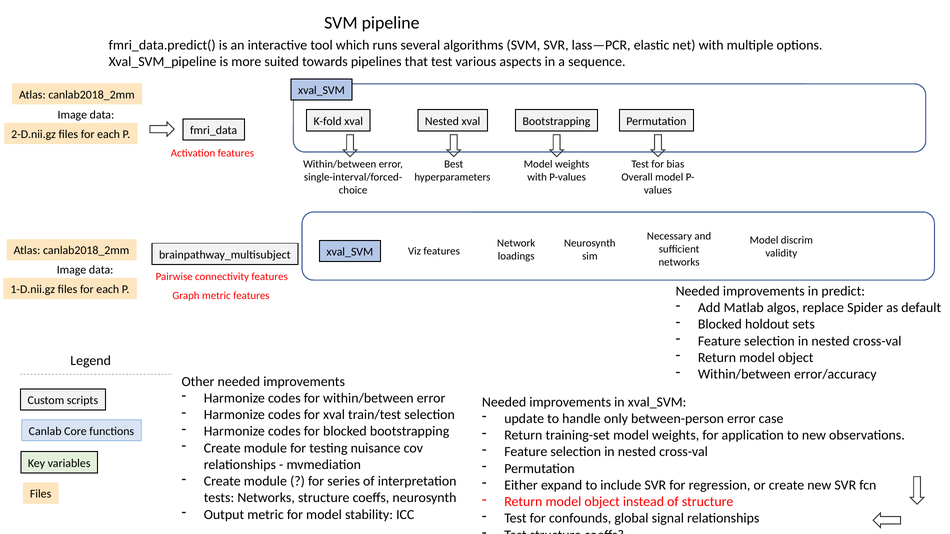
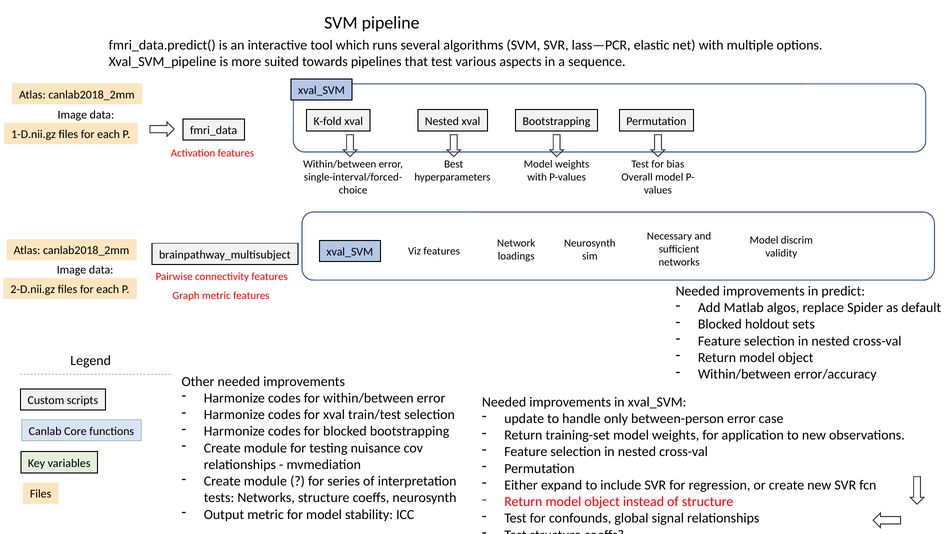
2-D.nii.gz: 2-D.nii.gz -> 1-D.nii.gz (34, 134)
1-D.nii.gz: 1-D.nii.gz -> 2-D.nii.gz (33, 289)
